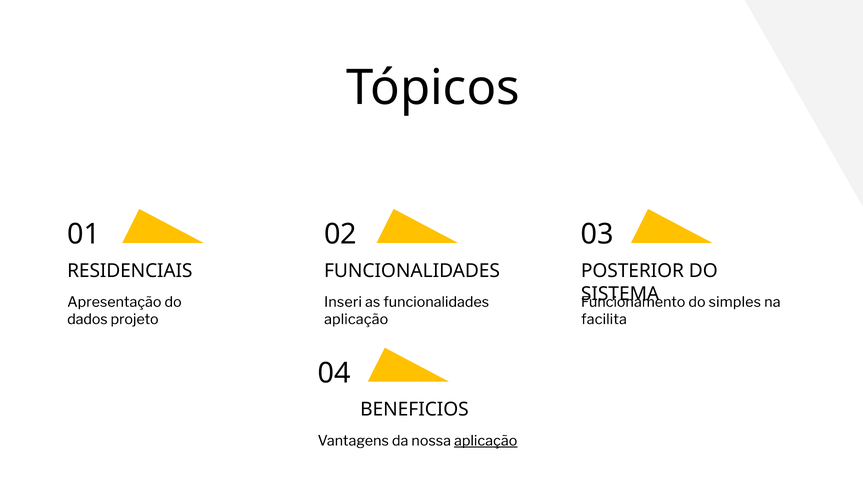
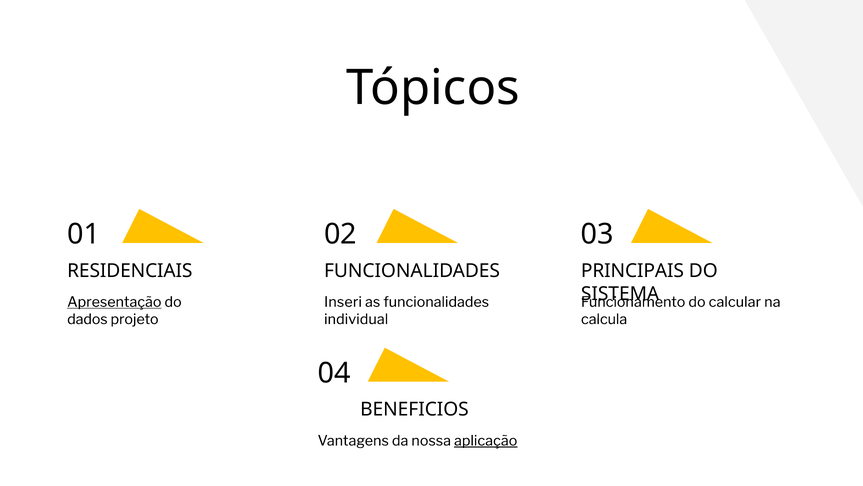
POSTERIOR: POSTERIOR -> PRINCIPAIS (632, 271)
Apresentação underline: none -> present (114, 302)
simples: simples -> calcular (735, 302)
aplicação: aplicação -> individual (356, 319)
facilita: facilita -> calcula (604, 319)
